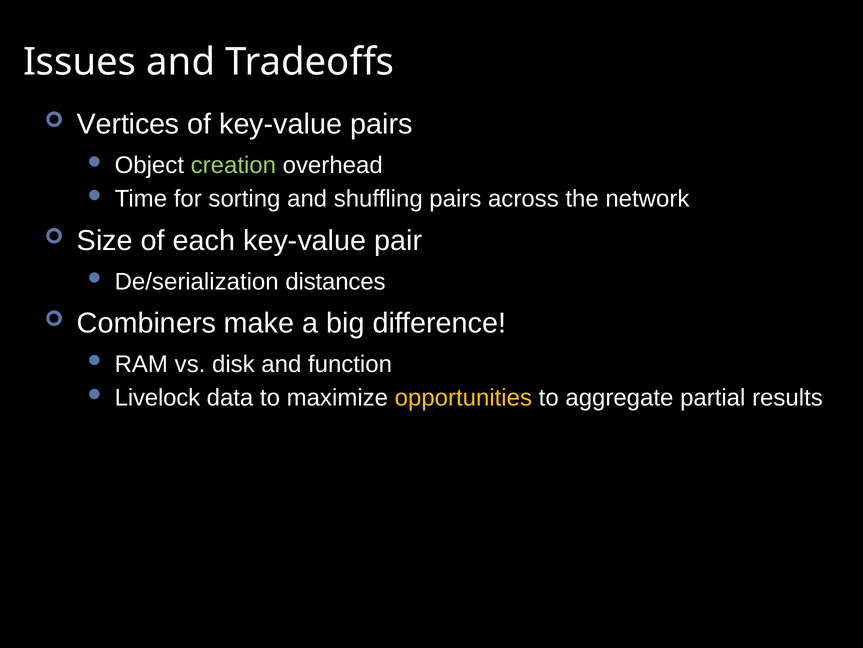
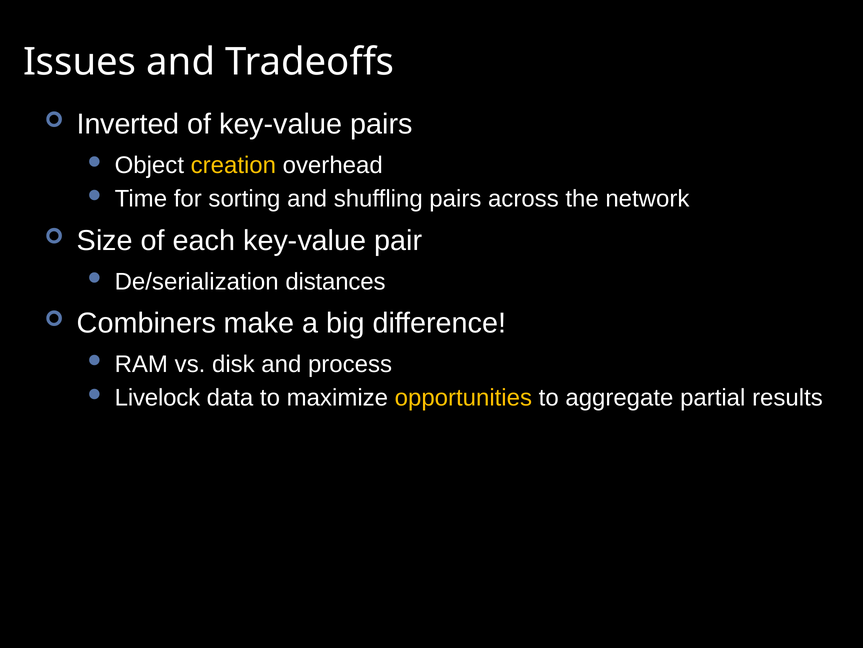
Vertices: Vertices -> Inverted (128, 124)
creation colour: light green -> yellow (233, 165)
function: function -> process (350, 364)
